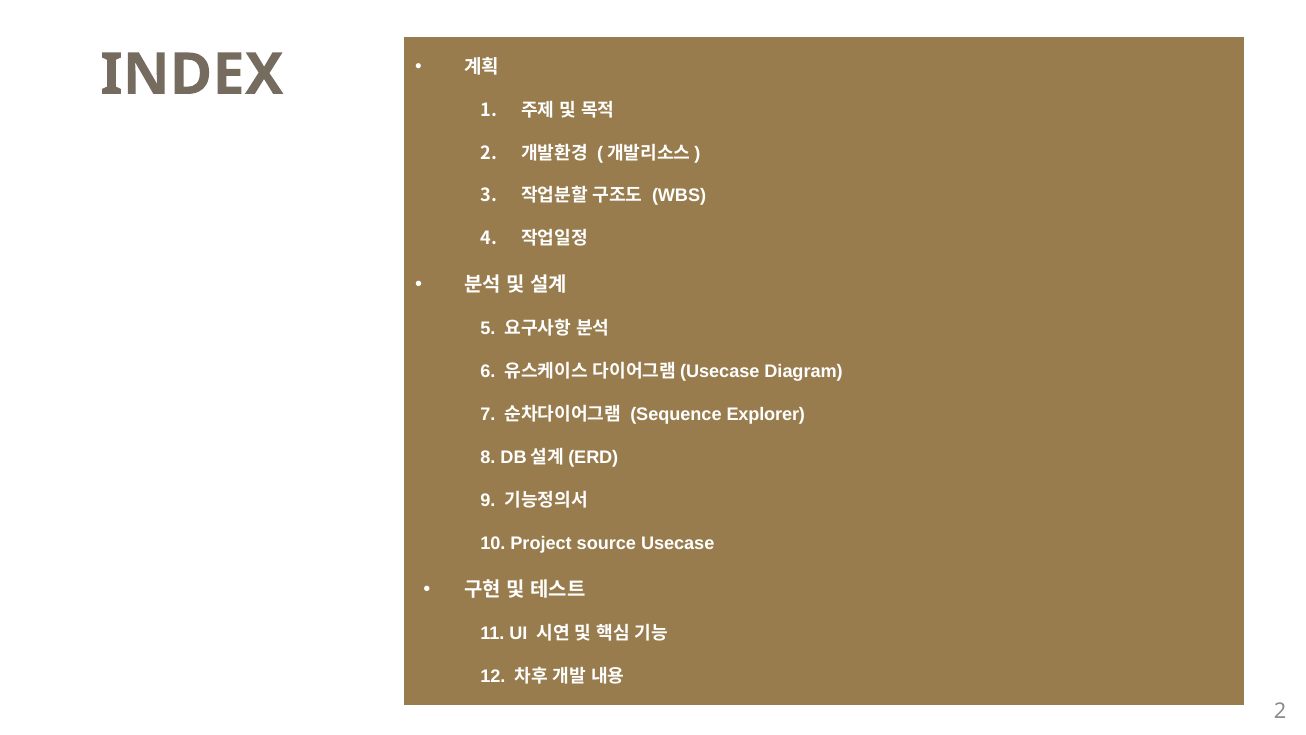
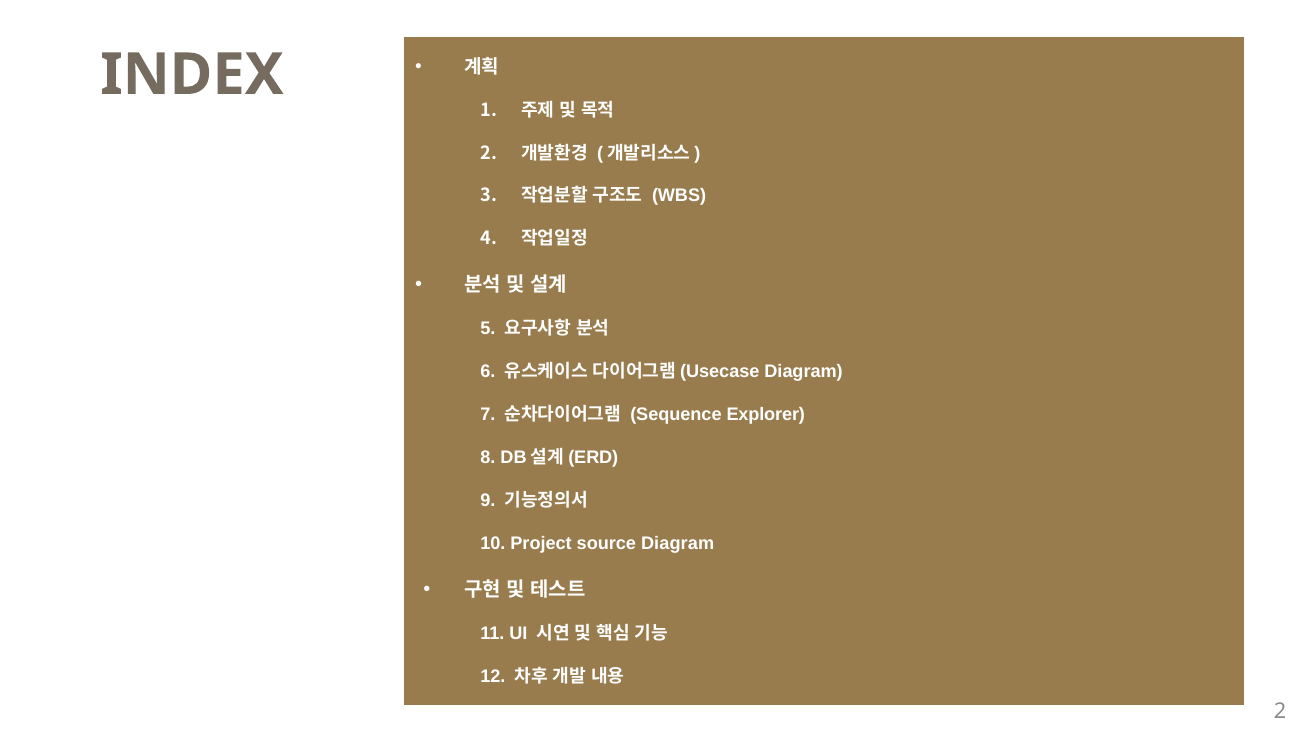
source Usecase: Usecase -> Diagram (678, 543)
